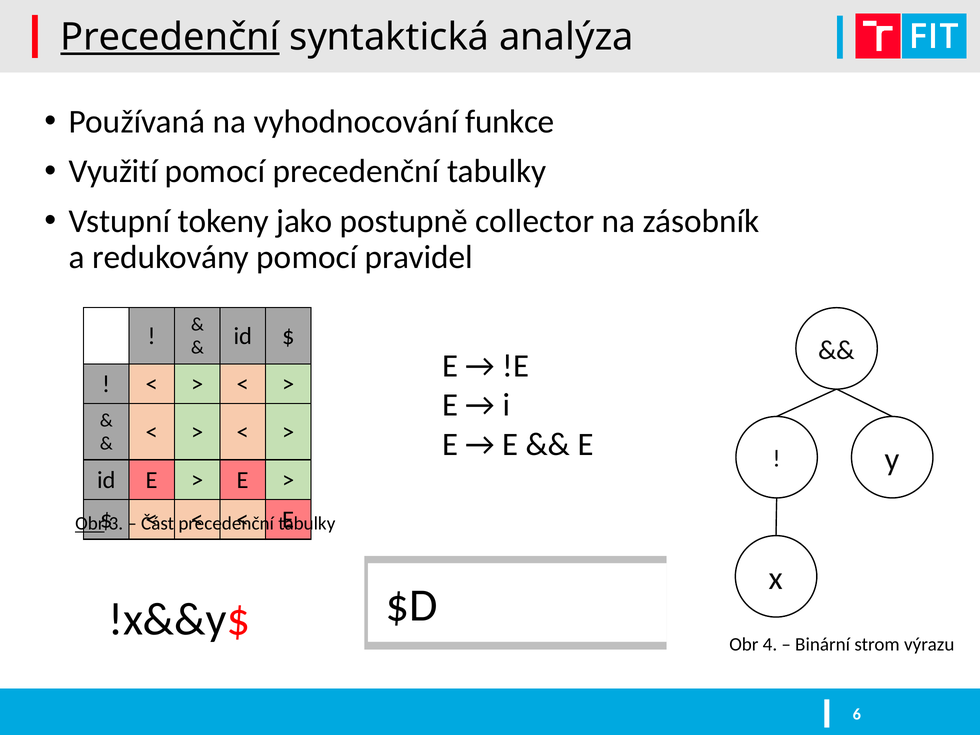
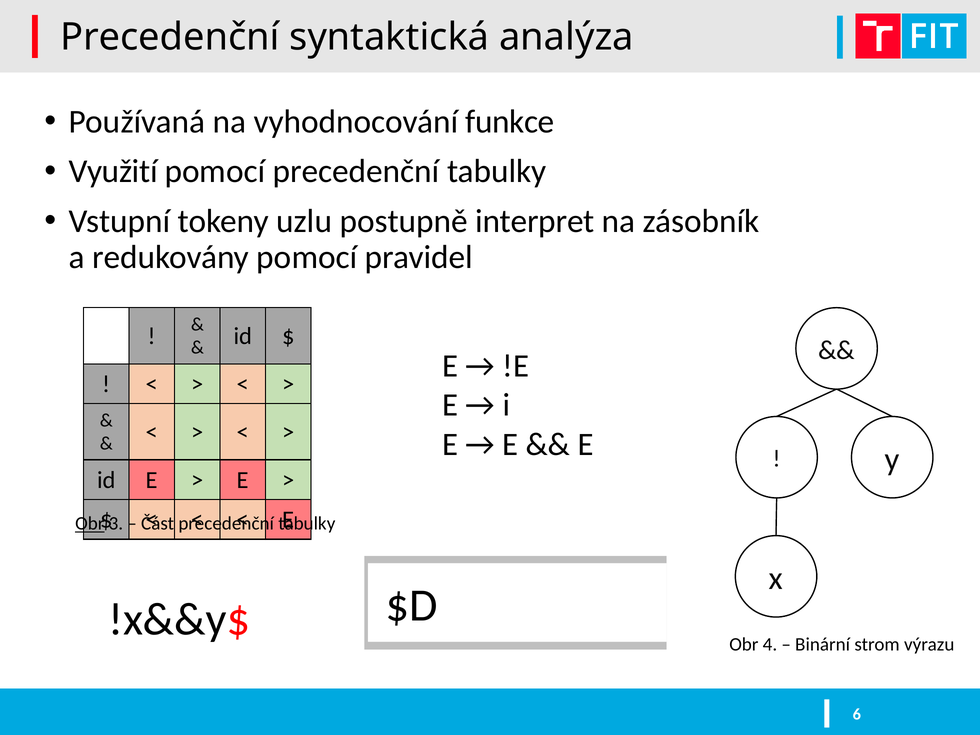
Precedenční underline: present -> none (170, 37)
jako: jako -> uzlu (304, 221)
collector: collector -> interpret (535, 221)
